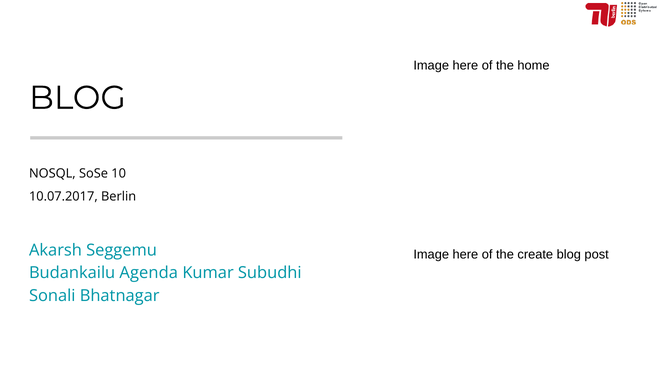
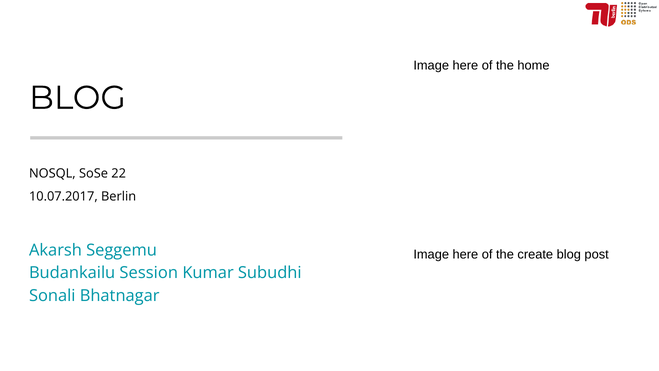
10: 10 -> 22 (119, 173)
Agenda: Agenda -> Session (149, 273)
